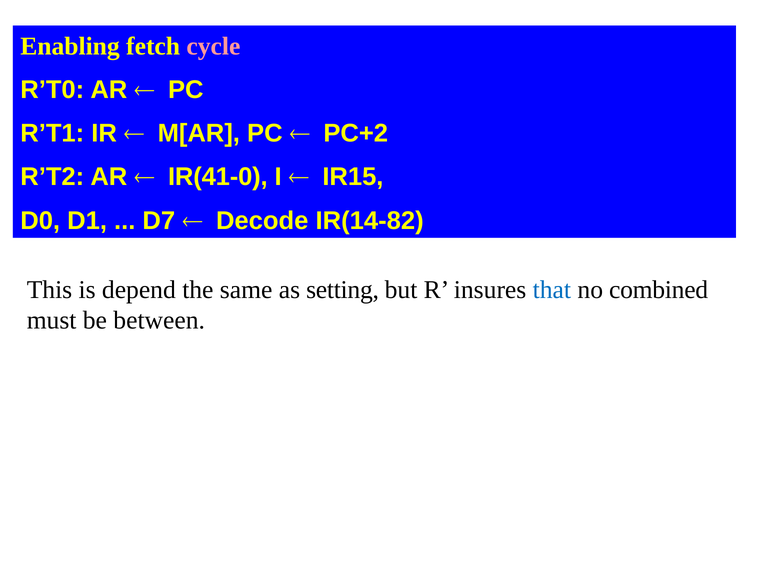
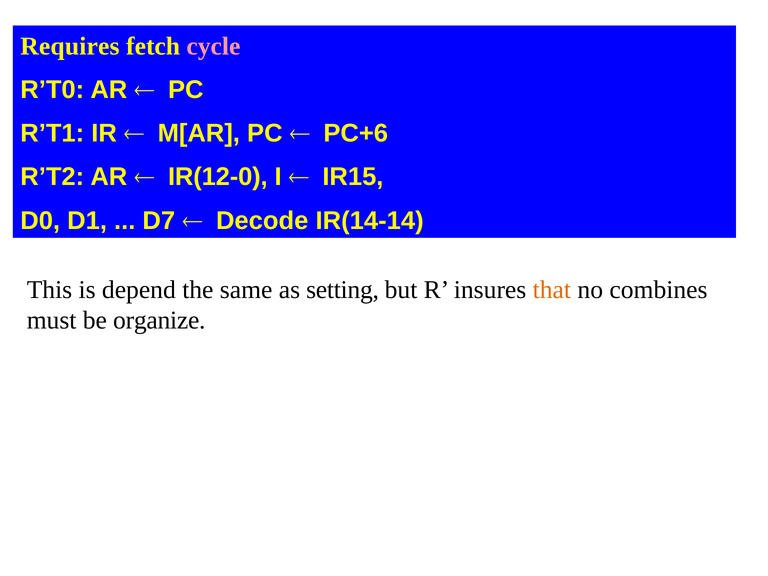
Enabling: Enabling -> Requires (70, 47)
PC+2: PC+2 -> PC+6 (356, 134)
IR(41-0: IR(41-0 -> IR(12-0 (218, 177)
IR(14-82: IR(14-82 -> IR(14-14 (370, 221)
that colour: blue -> orange (552, 290)
combined: combined -> combines (658, 290)
between: between -> organize (159, 320)
